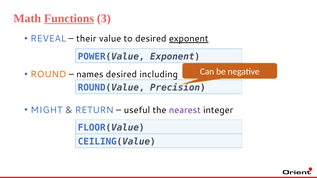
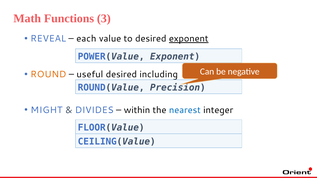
Functions underline: present -> none (69, 19)
their: their -> each (86, 39)
names: names -> useful (90, 74)
RETURN: RETURN -> DIVIDES (94, 110)
useful: useful -> within (137, 110)
nearest colour: purple -> blue (185, 110)
